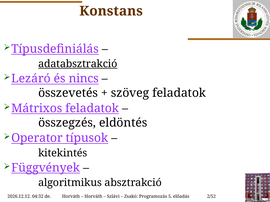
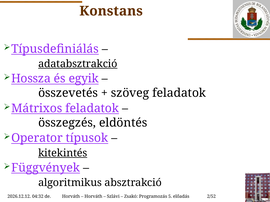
Lezáró: Lezáró -> Hossza (31, 79)
nincs: nincs -> egyik (84, 79)
kitekintés underline: none -> present (63, 153)
